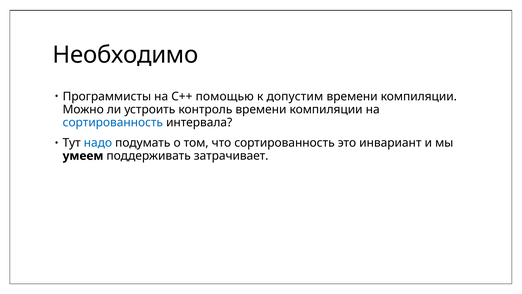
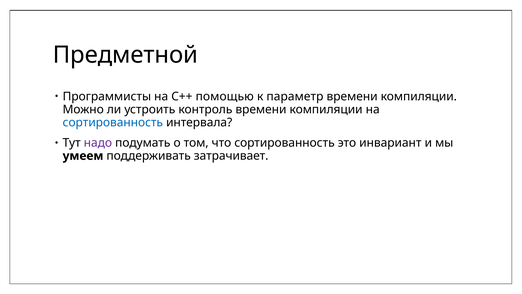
Необходимо: Необходимо -> Предметной (125, 55)
допустим: допустим -> параметр (295, 96)
надо colour: blue -> purple (98, 143)
